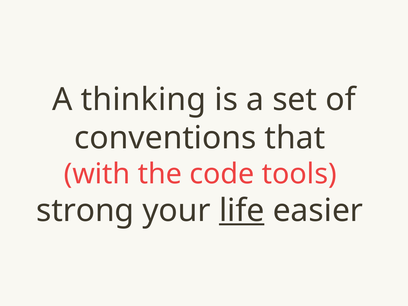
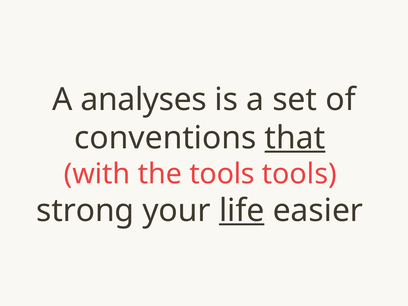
thinking: thinking -> analyses (144, 100)
that underline: none -> present (295, 138)
the code: code -> tools (222, 174)
